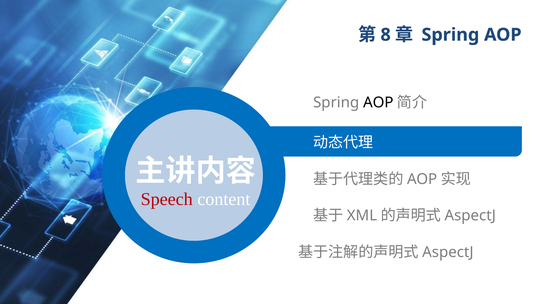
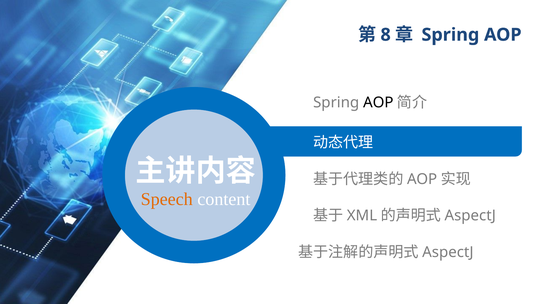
Speech colour: red -> orange (167, 199)
